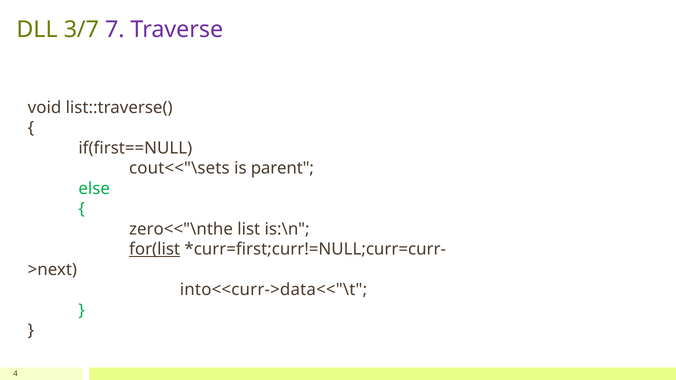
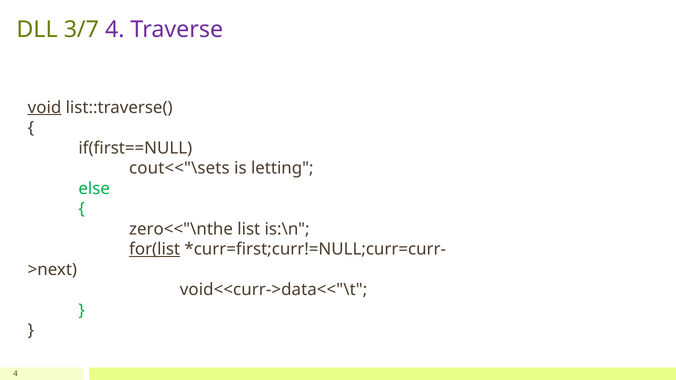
3/7 7: 7 -> 4 (115, 29)
void underline: none -> present (45, 108)
parent: parent -> letting (282, 168)
into<<curr->data<<"\t: into<<curr->data<<"\t -> void<<curr->data<<"\t (274, 290)
